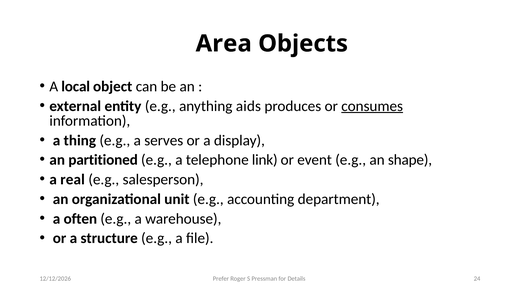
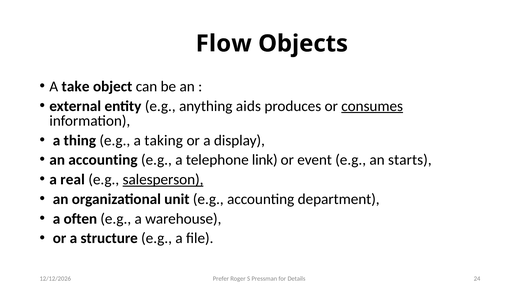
Area: Area -> Flow (224, 44)
local: local -> take (76, 87)
serves: serves -> taking (164, 141)
an partitioned: partitioned -> accounting (103, 160)
shape: shape -> starts (410, 160)
salesperson underline: none -> present (163, 180)
